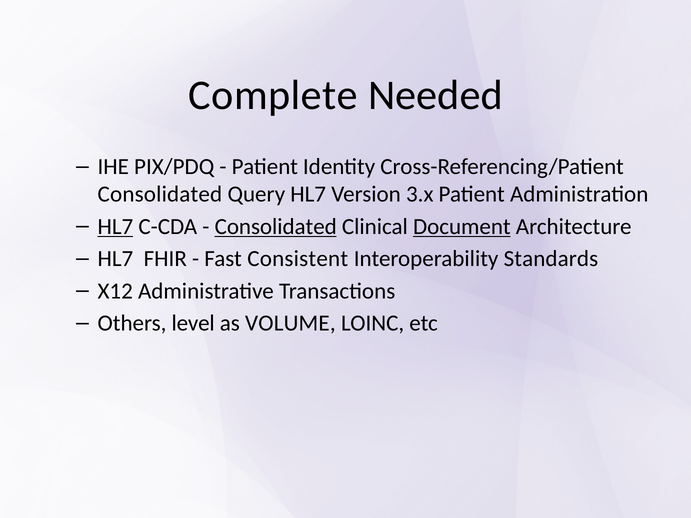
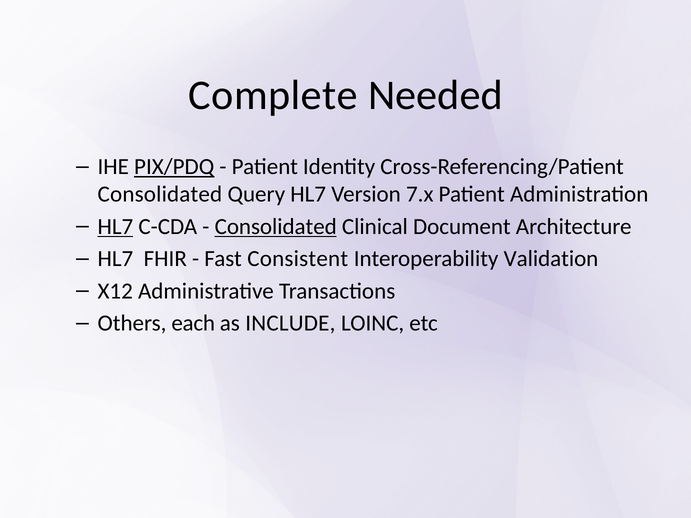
PIX/PDQ underline: none -> present (174, 167)
3.x: 3.x -> 7.x (420, 194)
Document underline: present -> none (462, 227)
Standards: Standards -> Validation (551, 259)
level: level -> each (193, 323)
VOLUME: VOLUME -> INCLUDE (290, 323)
